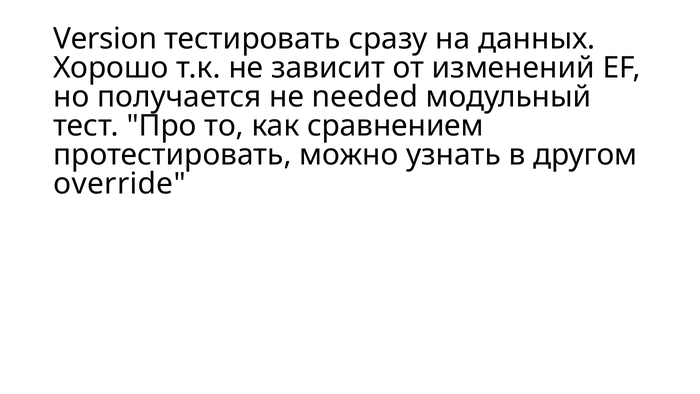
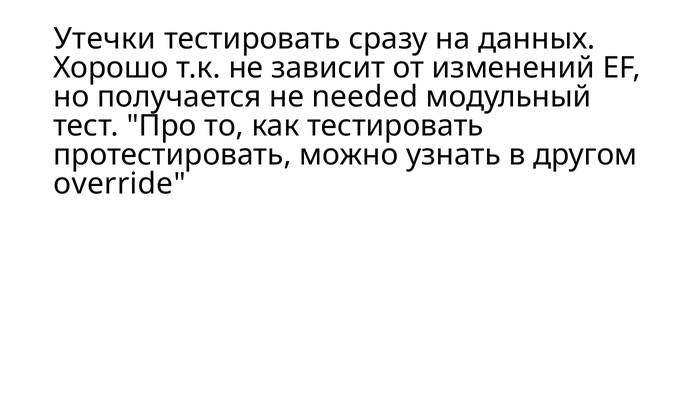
Version: Version -> Утечки (105, 39)
как сравнением: сравнением -> тестировать (395, 126)
